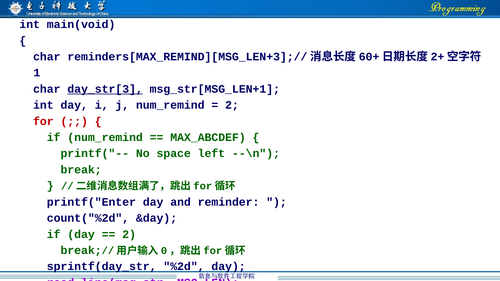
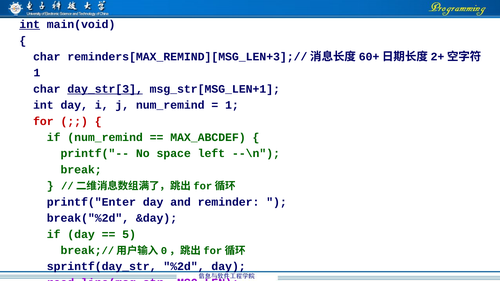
int underline: none -> present (30, 24)
2: 2 -> 1 (232, 105)
count("%2d: count("%2d -> break("%2d (88, 218)
2: 2 -> 5 (129, 234)
